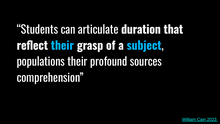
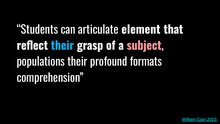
duration: duration -> element (141, 30)
subject colour: light blue -> pink (144, 46)
sources: sources -> formats (146, 62)
